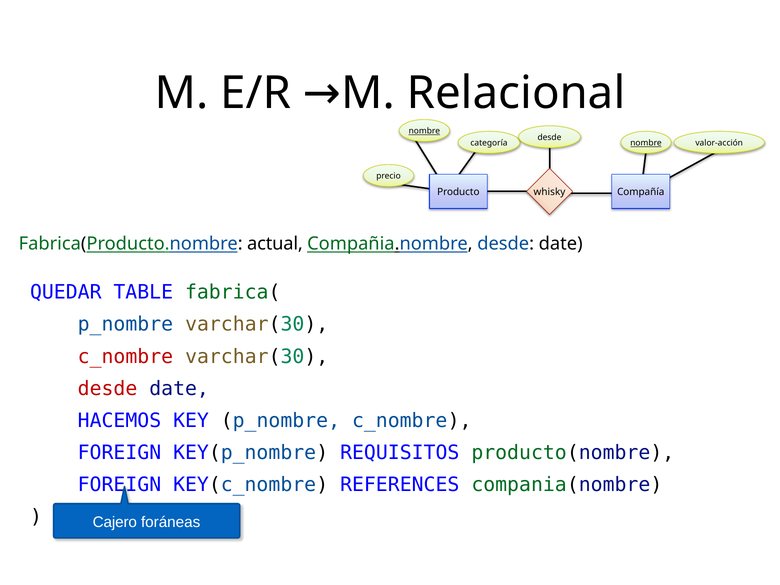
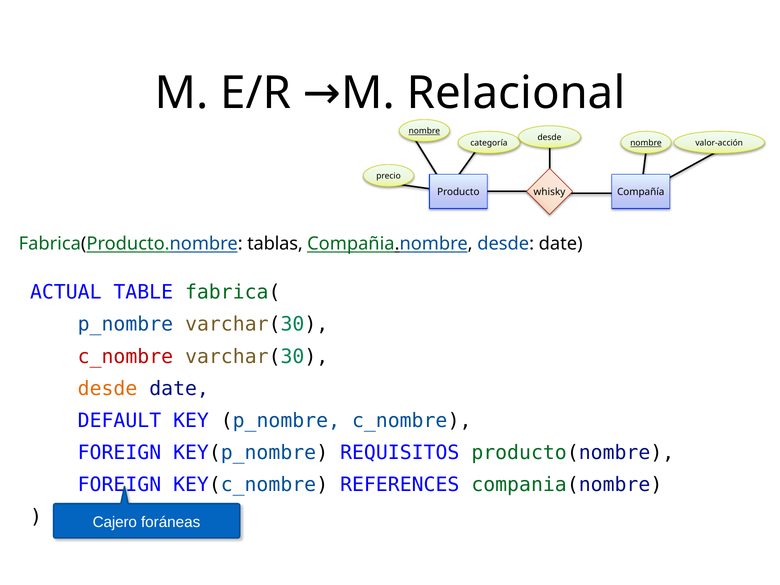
actual: actual -> tablas (275, 244)
QUEDAR: QUEDAR -> ACTUAL (66, 292)
desde colour: red -> orange (108, 389)
HACEMOS: HACEMOS -> DEFAULT (119, 421)
